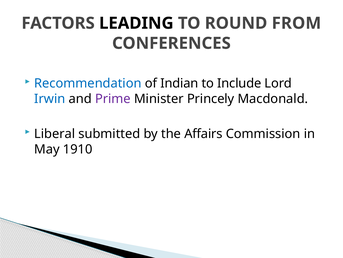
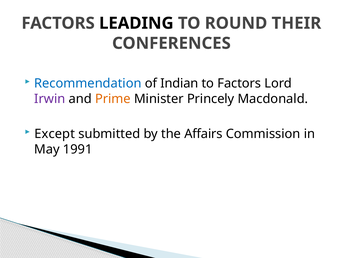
FROM: FROM -> THEIR (296, 23)
to Include: Include -> Factors (239, 83)
Irwin colour: blue -> purple (50, 99)
Prime colour: purple -> orange (113, 99)
Liberal: Liberal -> Except (55, 133)
1910: 1910 -> 1991 (78, 149)
